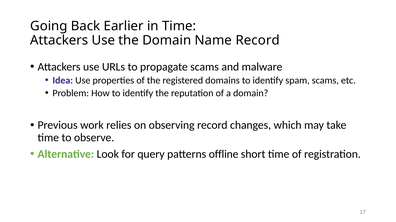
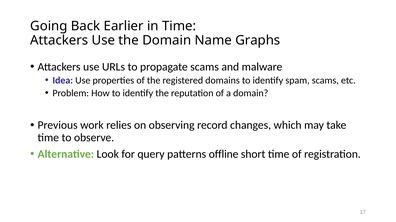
Name Record: Record -> Graphs (258, 40)
